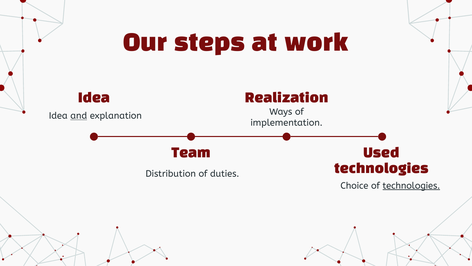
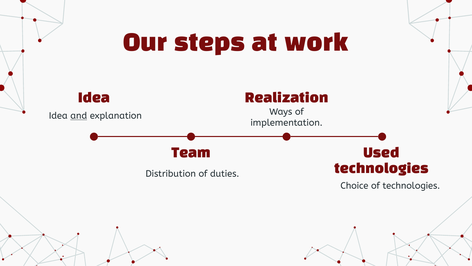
technologies underline: present -> none (411, 185)
